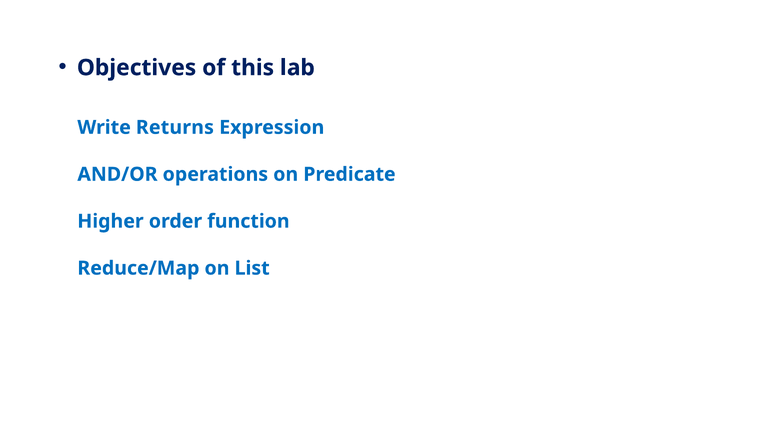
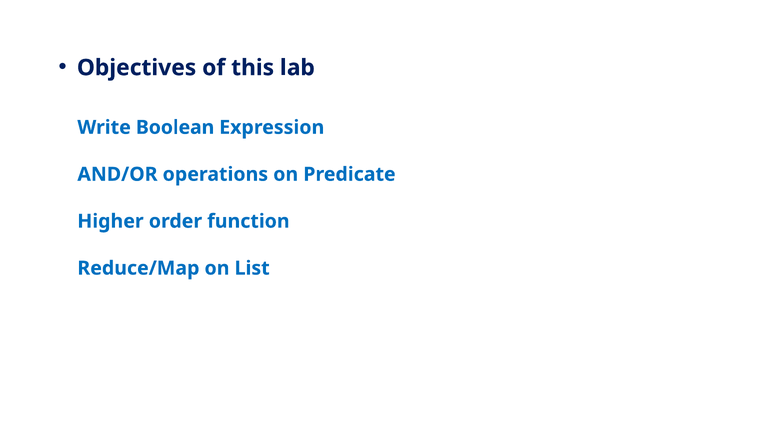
Returns: Returns -> Boolean (175, 128)
